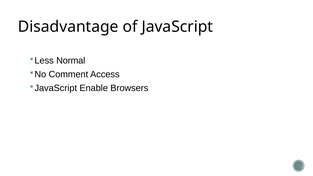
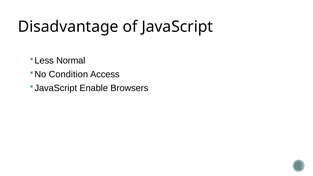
Comment: Comment -> Condition (68, 74)
